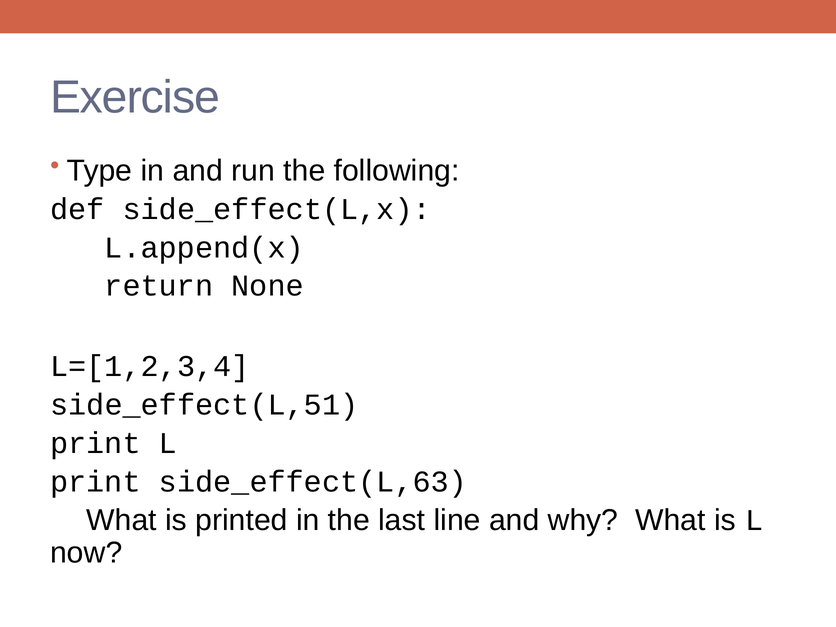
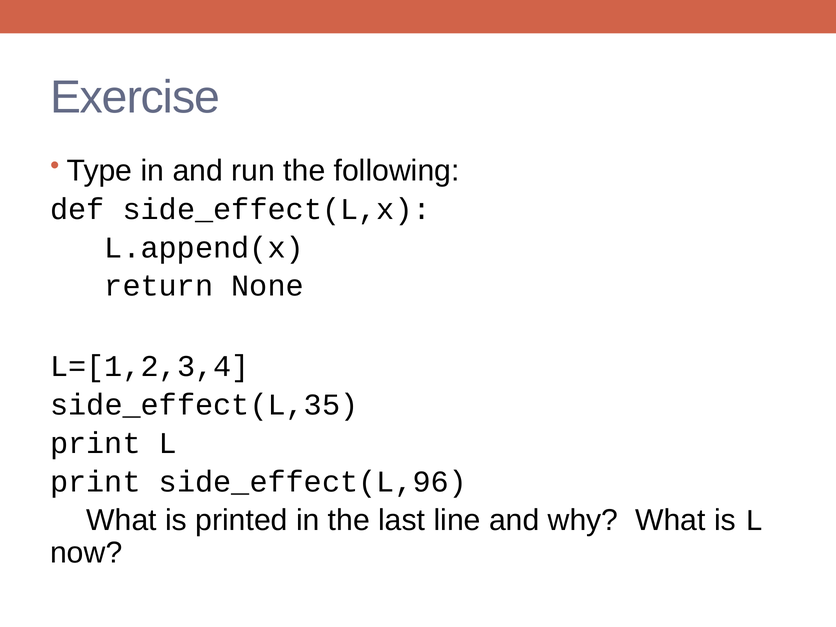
side_effect(L,51: side_effect(L,51 -> side_effect(L,35 (204, 405)
side_effect(L,63: side_effect(L,63 -> side_effect(L,96 (313, 482)
